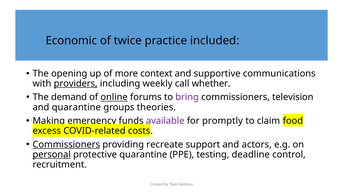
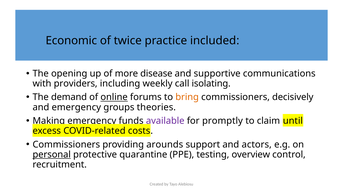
context: context -> disease (156, 74)
providers underline: present -> none (76, 84)
whether: whether -> isolating (211, 84)
bring colour: purple -> orange (187, 97)
television: television -> decisively (293, 97)
and quarantine: quarantine -> emergency (76, 107)
food: food -> until (293, 121)
Commissioners underline: present -> none (66, 144)
recreate: recreate -> arounds (165, 144)
deadline: deadline -> overview (251, 154)
